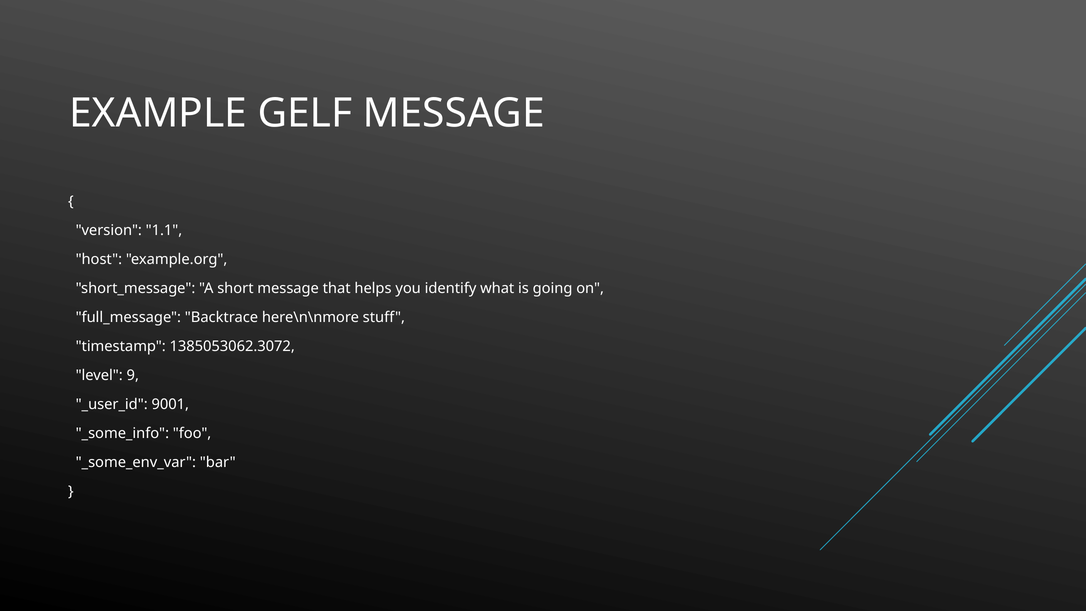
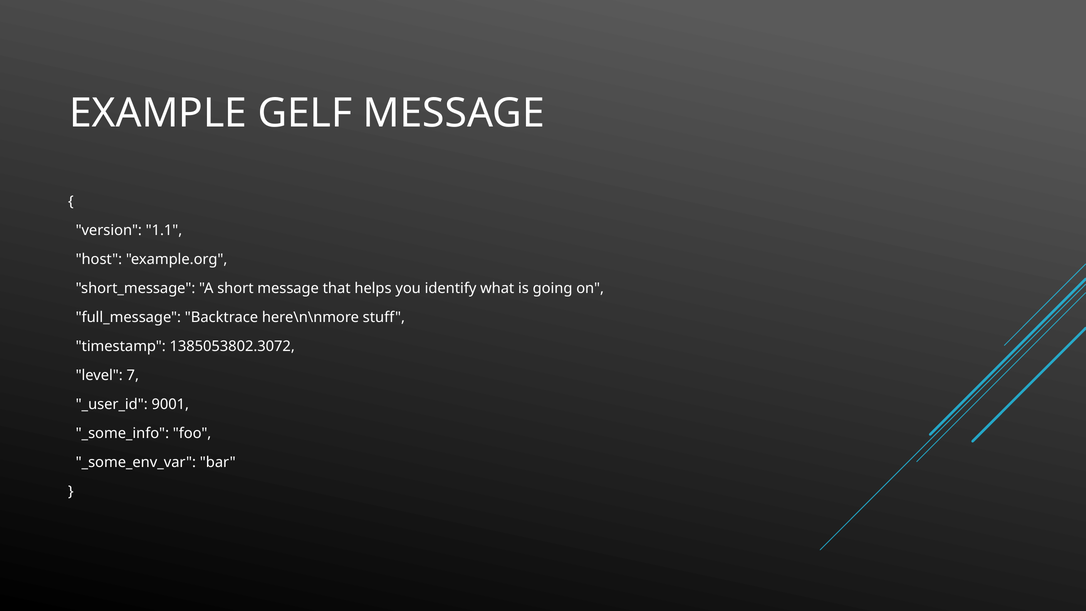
1385053062.3072: 1385053062.3072 -> 1385053802.3072 (232, 346)
9: 9 -> 7 (133, 375)
